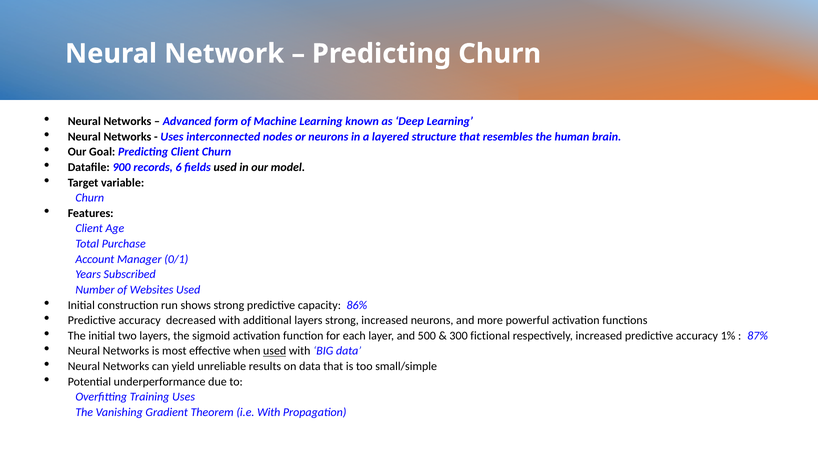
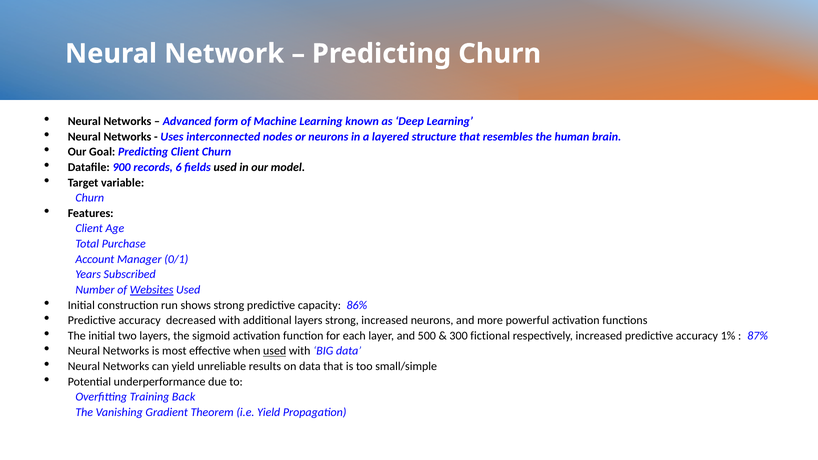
Websites underline: none -> present (152, 290)
Training Uses: Uses -> Back (184, 397)
i.e With: With -> Yield (269, 412)
